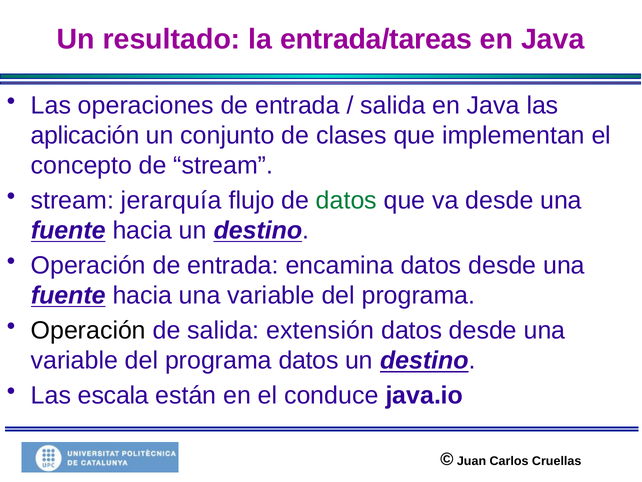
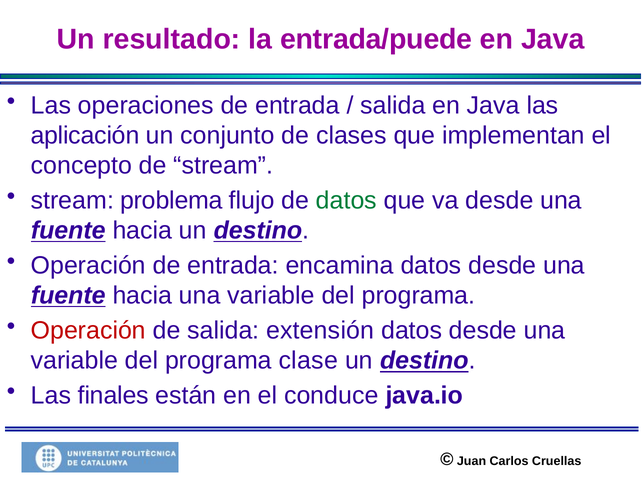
entrada/tareas: entrada/tareas -> entrada/puede (376, 39)
jerarquía: jerarquía -> problema (171, 200)
Operación colour: black -> red (88, 330)
programa datos: datos -> clase (308, 360)
escala: escala -> finales (113, 395)
